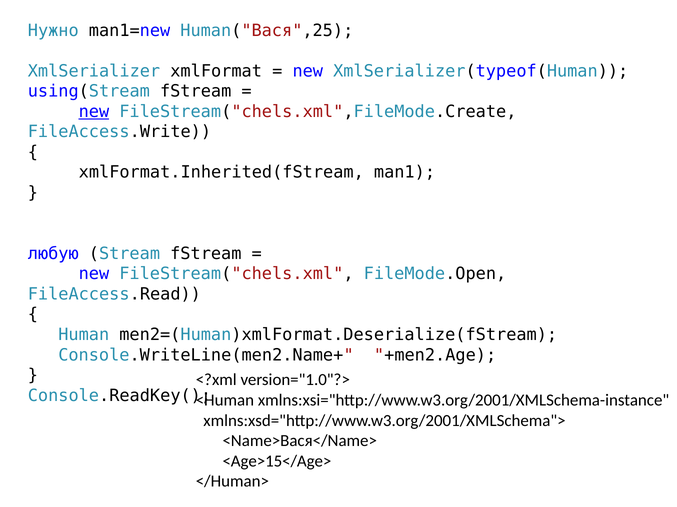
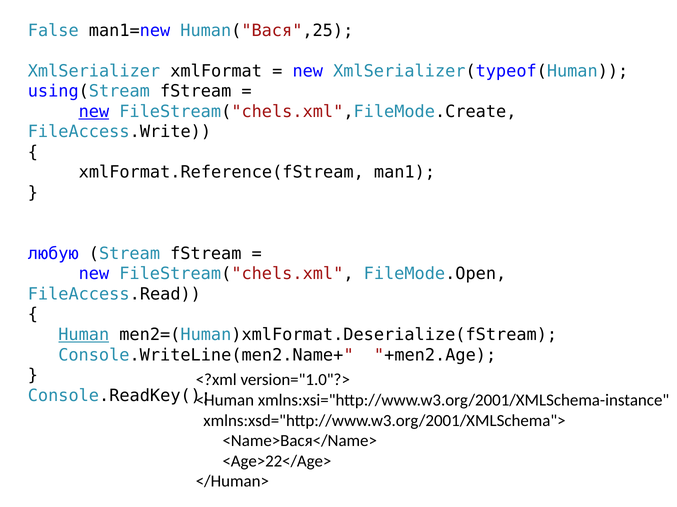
Нужно: Нужно -> False (53, 31)
xmlFormat.Inherited(fStream: xmlFormat.Inherited(fStream -> xmlFormat.Reference(fStream (221, 173)
Human underline: none -> present (84, 335)
<Age>15</Age>: <Age>15</Age> -> <Age>22</Age> (277, 462)
